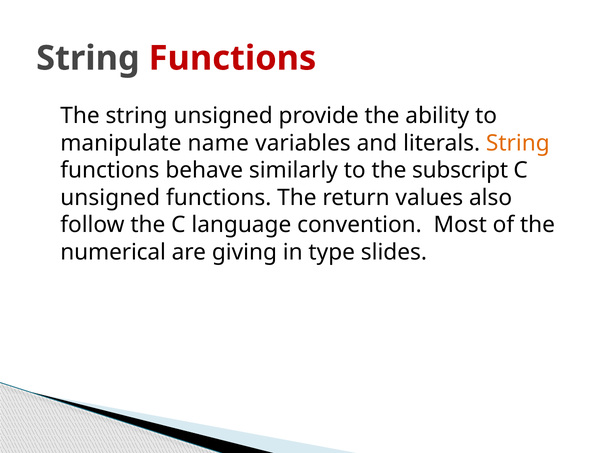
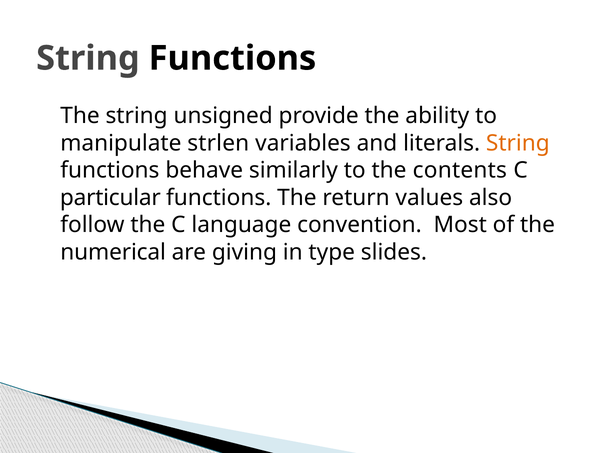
Functions colour: red -> black (232, 58)
name: name -> strlen (218, 143)
subscript: subscript -> contents (460, 170)
unsigned: unsigned -> particular (110, 198)
